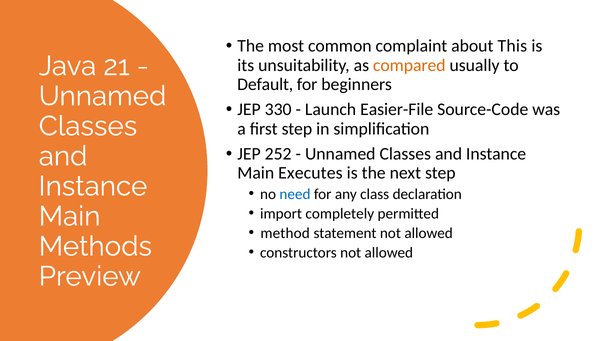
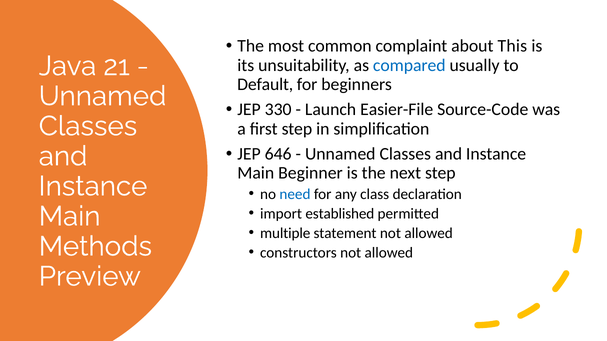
compared colour: orange -> blue (409, 65)
252: 252 -> 646 (278, 154)
Executes: Executes -> Beginner (310, 173)
completely: completely -> established (340, 214)
method: method -> multiple (285, 233)
